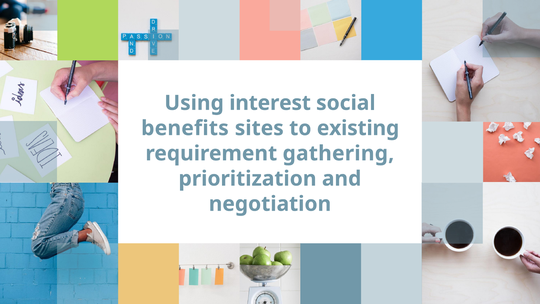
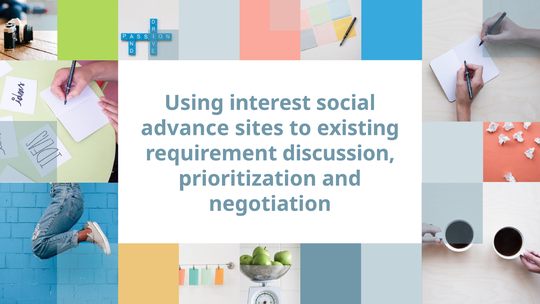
benefits: benefits -> advance (185, 128)
gathering: gathering -> discussion (339, 153)
